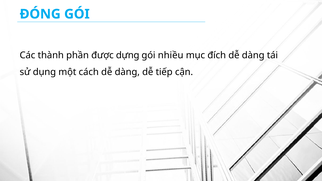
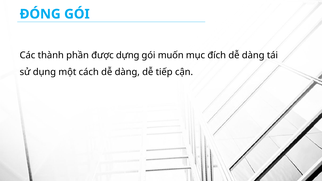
nhiều: nhiều -> muốn (171, 55)
